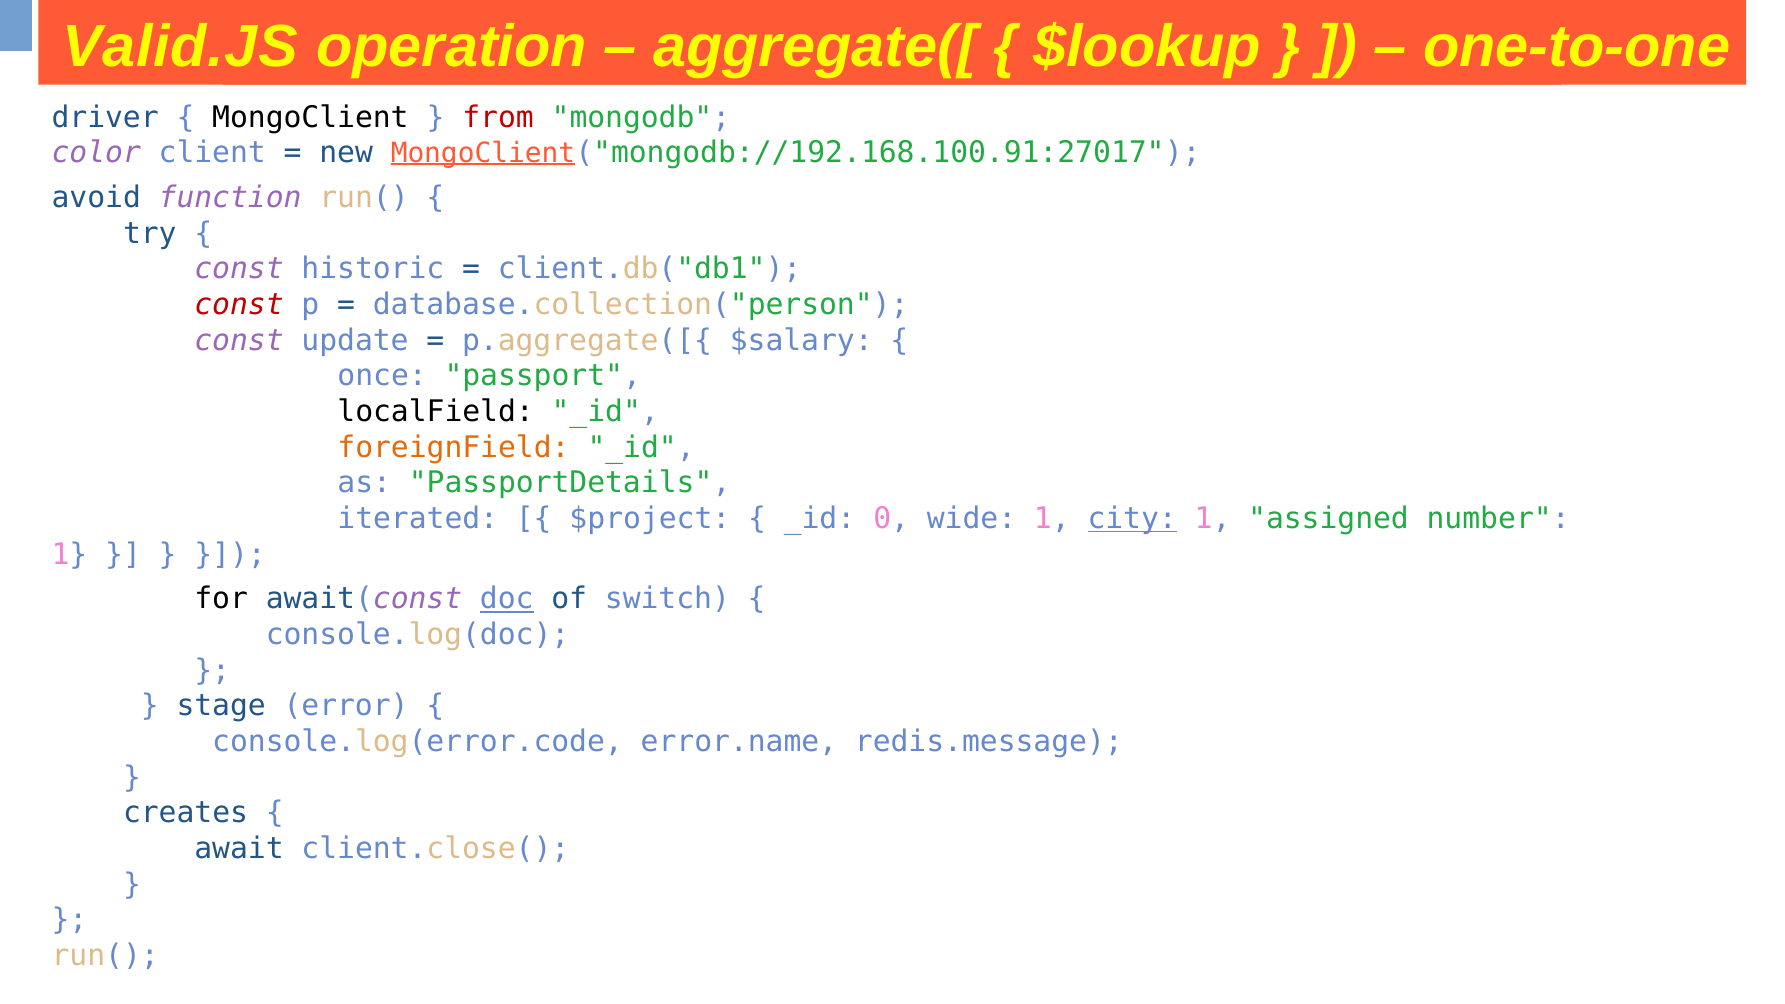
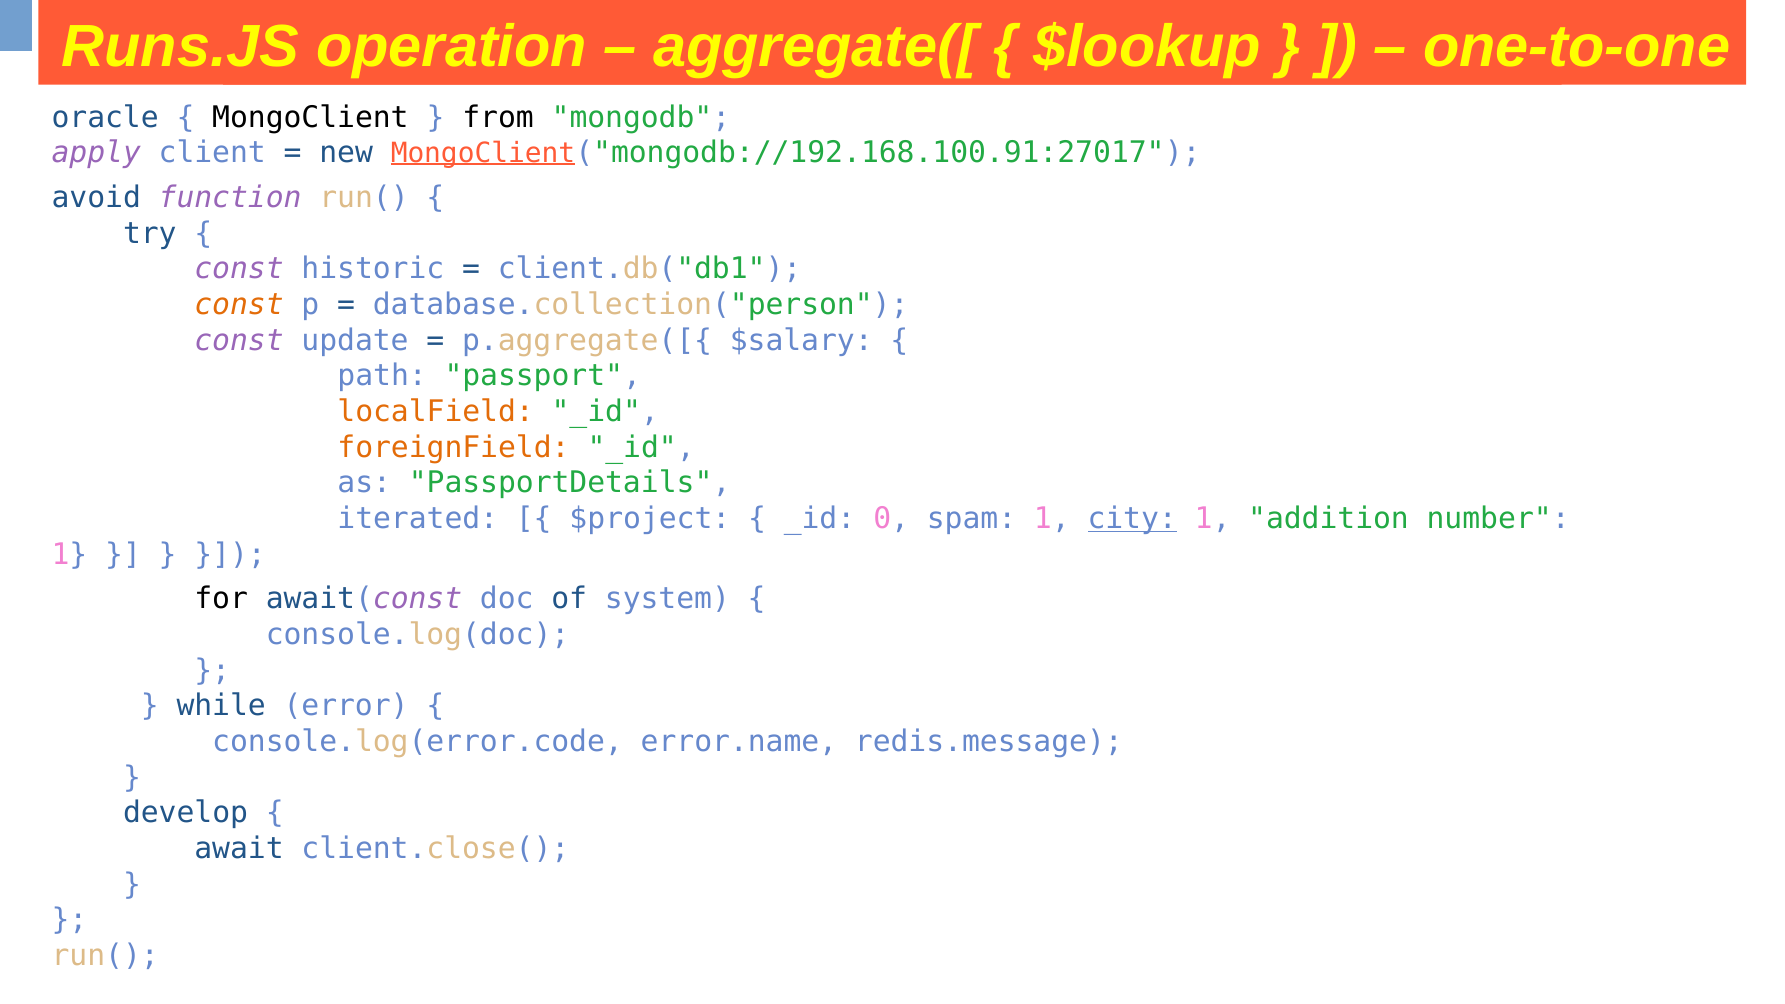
Valid.JS: Valid.JS -> Runs.JS (181, 46)
driver: driver -> oracle (105, 117)
from colour: red -> black (498, 117)
color: color -> apply (96, 153)
const colour: red -> orange (239, 305)
once: once -> path (382, 376)
localField colour: black -> orange (436, 412)
wide: wide -> spam (972, 519)
assigned: assigned -> addition (1329, 519)
doc underline: present -> none (507, 599)
switch: switch -> system (667, 599)
stage: stage -> while (221, 706)
creates: creates -> develop (186, 813)
